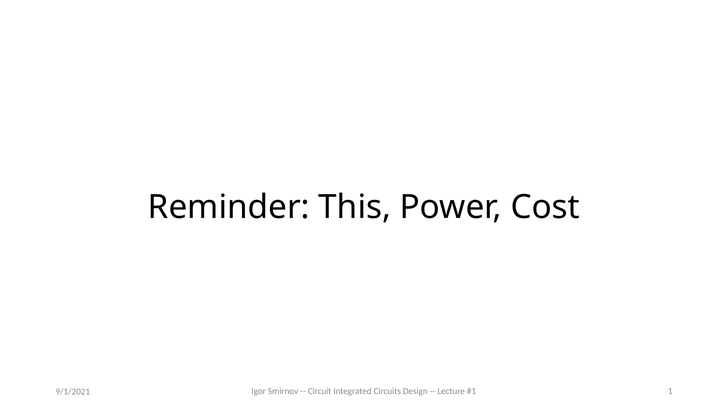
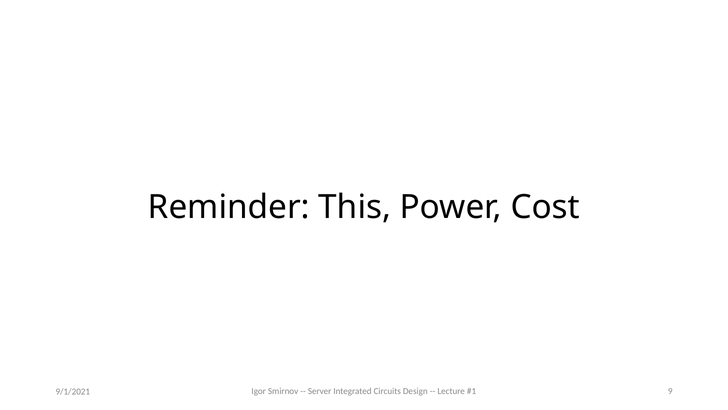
Circuit: Circuit -> Server (320, 391)
1: 1 -> 9 (670, 391)
